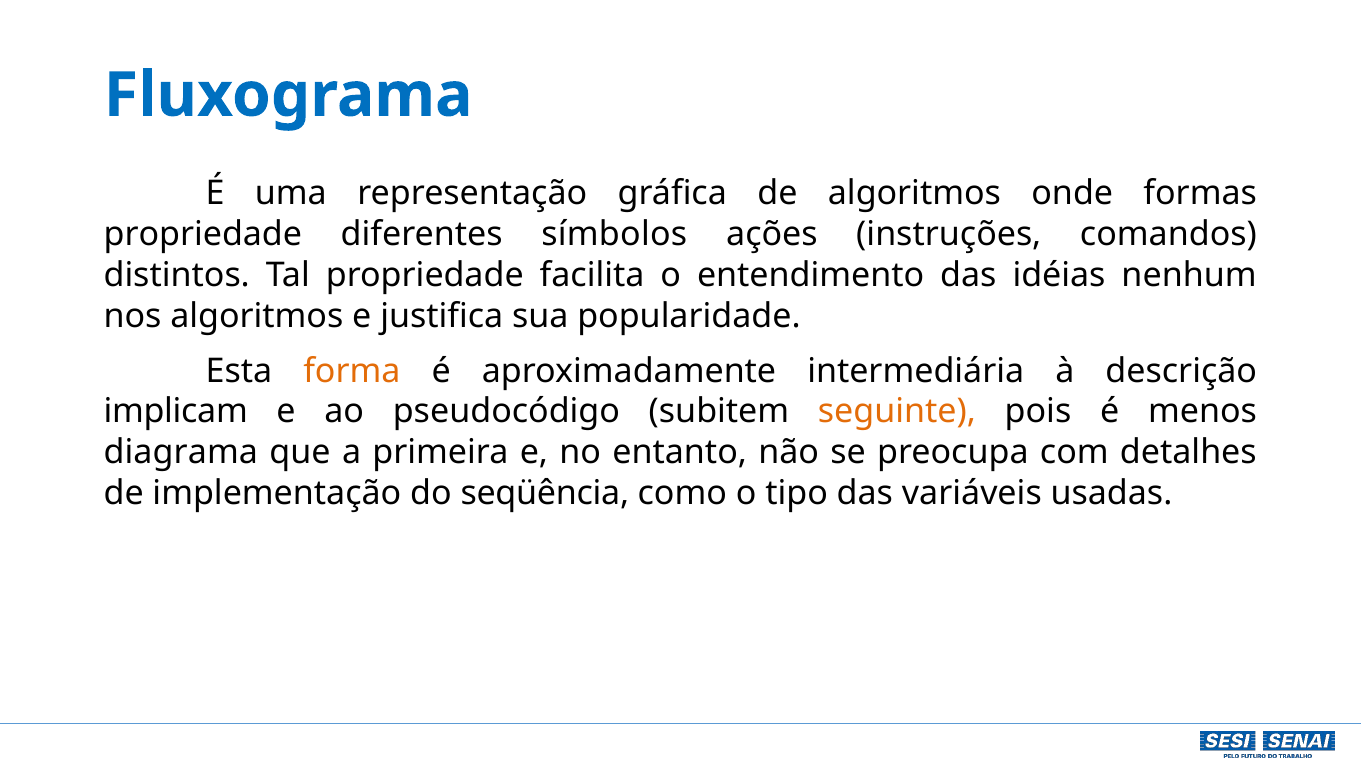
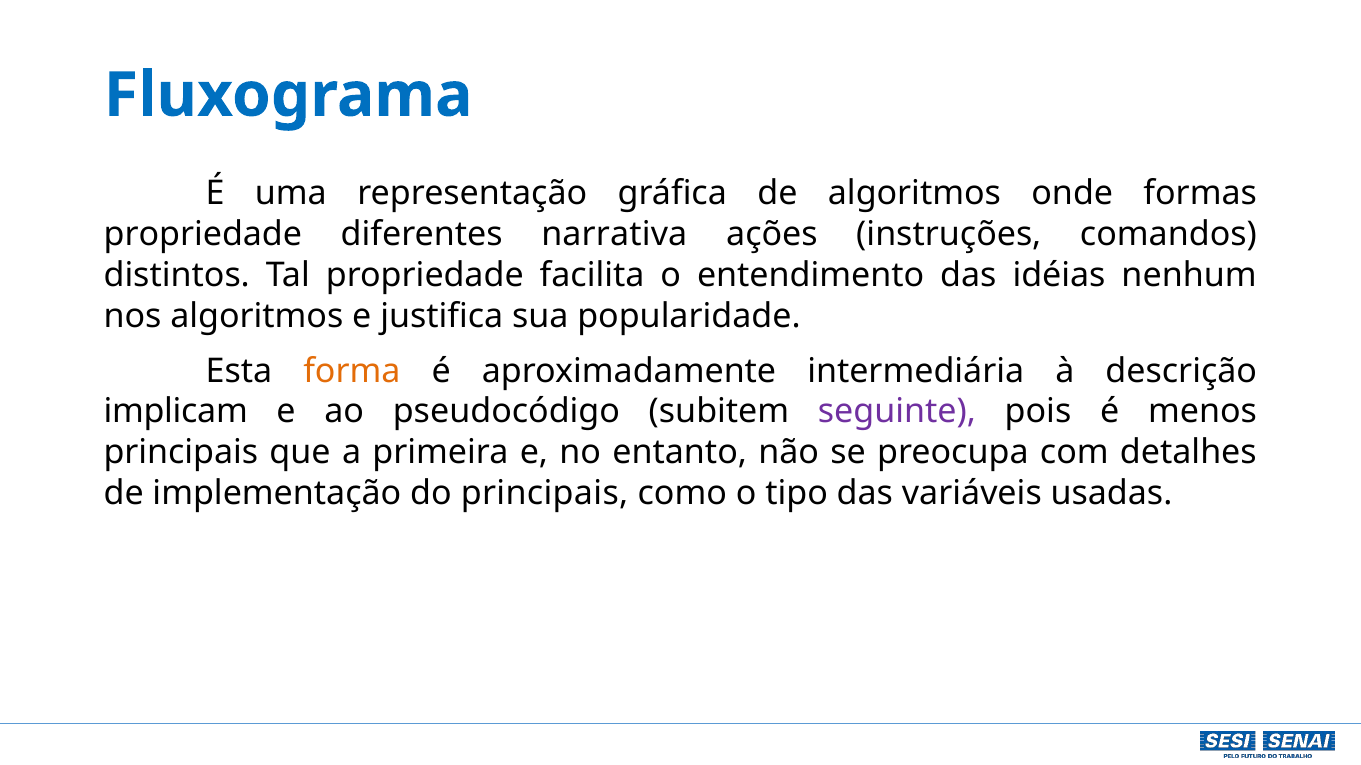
símbolos: símbolos -> narrativa (614, 234)
seguinte colour: orange -> purple (897, 412)
diagrama: diagrama -> principais (181, 453)
do seqüência: seqüência -> principais (545, 494)
